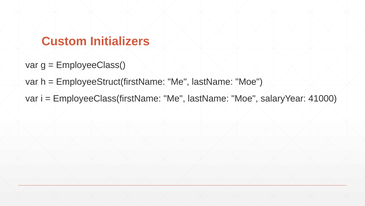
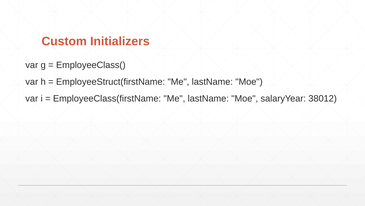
41000: 41000 -> 38012 (323, 98)
